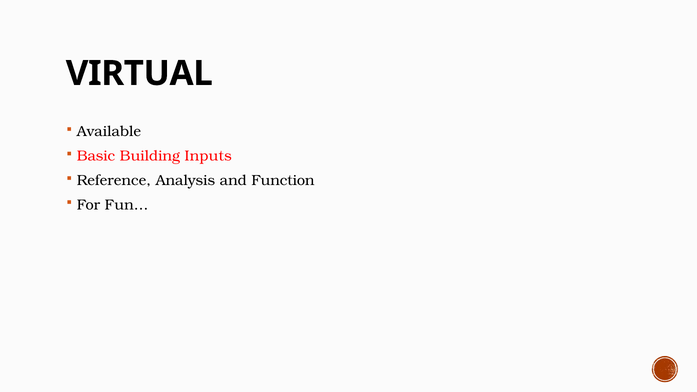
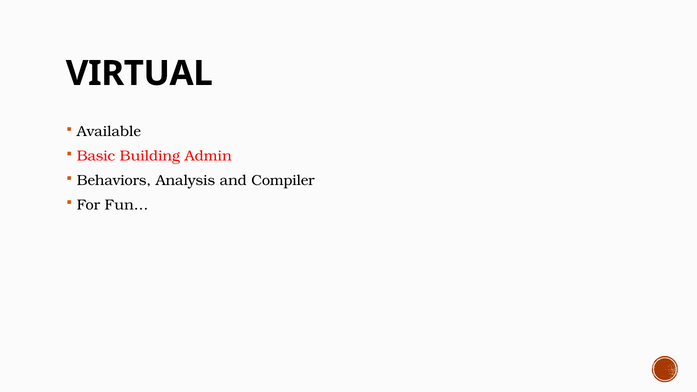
Inputs: Inputs -> Admin (208, 156)
Reference: Reference -> Behaviors (114, 180)
Function: Function -> Compiler (283, 180)
